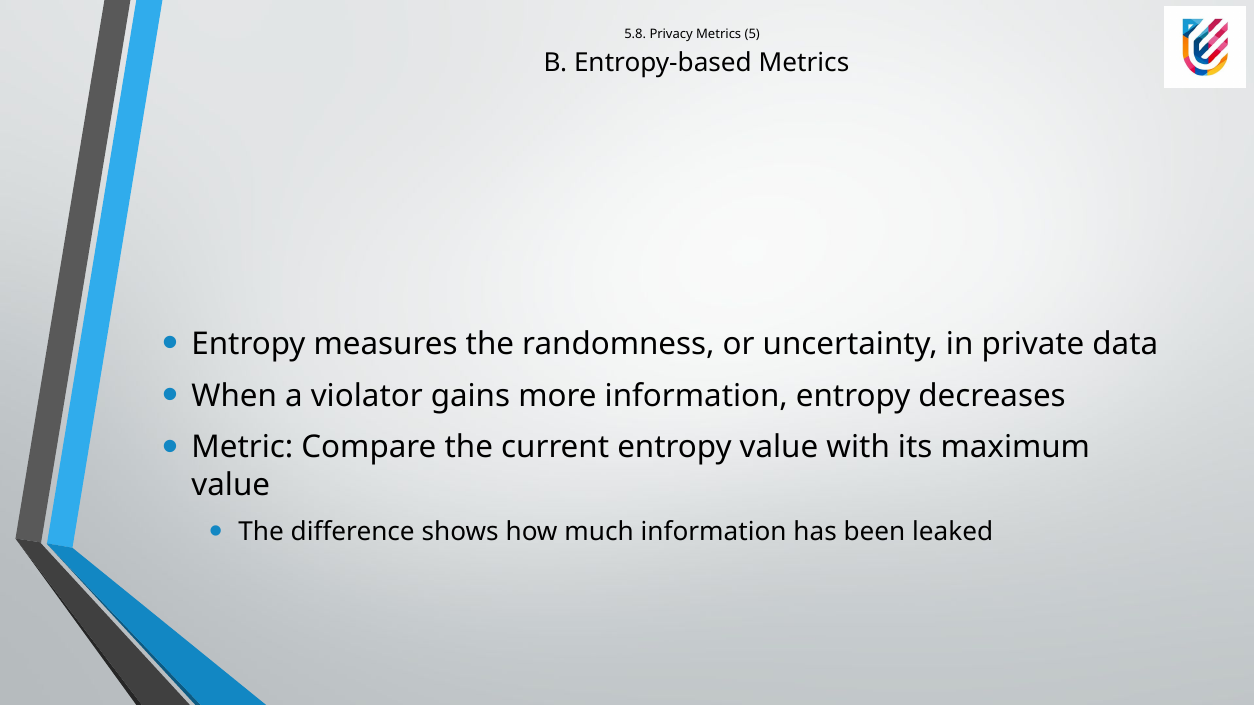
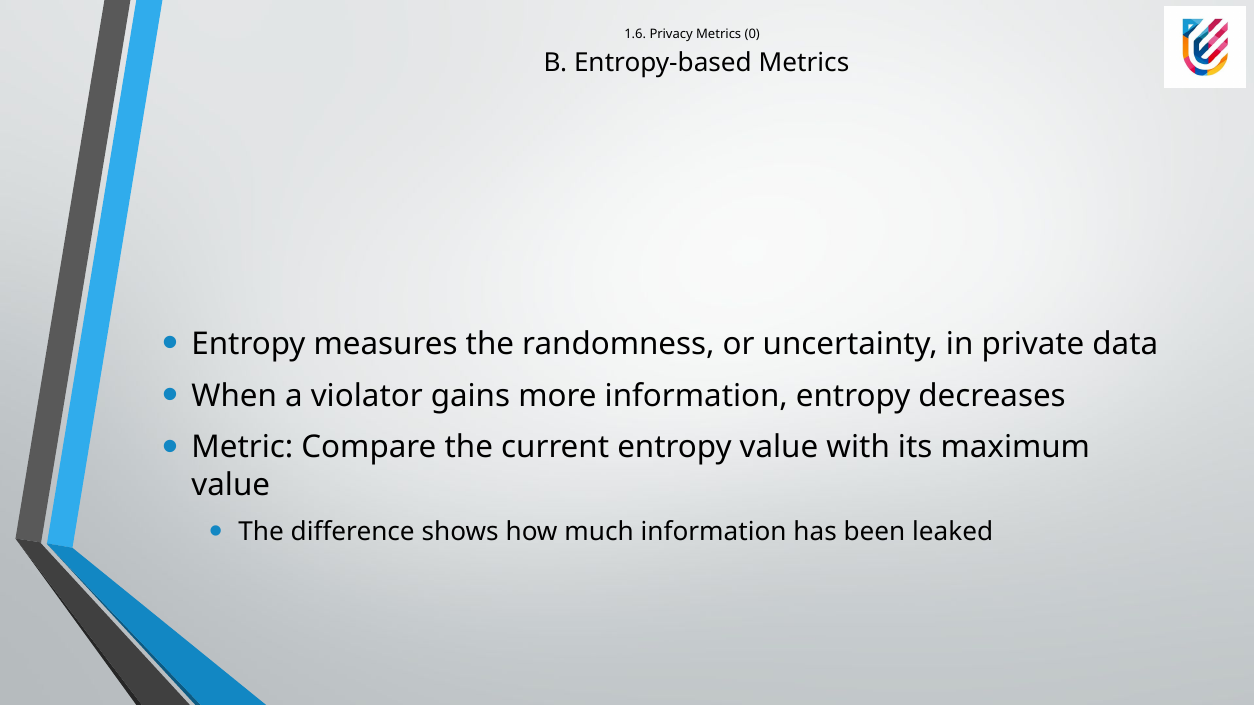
5.8: 5.8 -> 1.6 (635, 34)
5: 5 -> 0 (752, 34)
